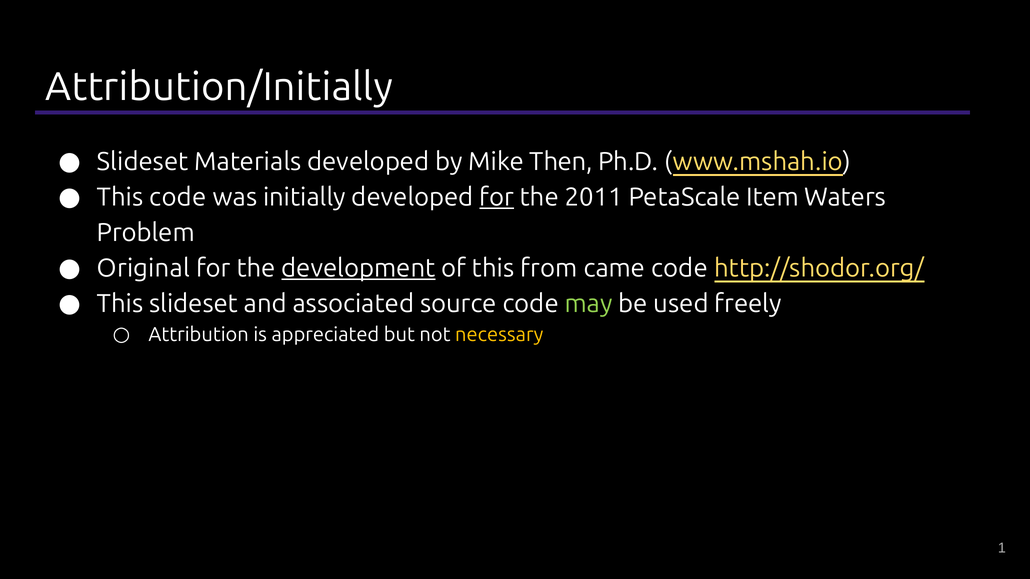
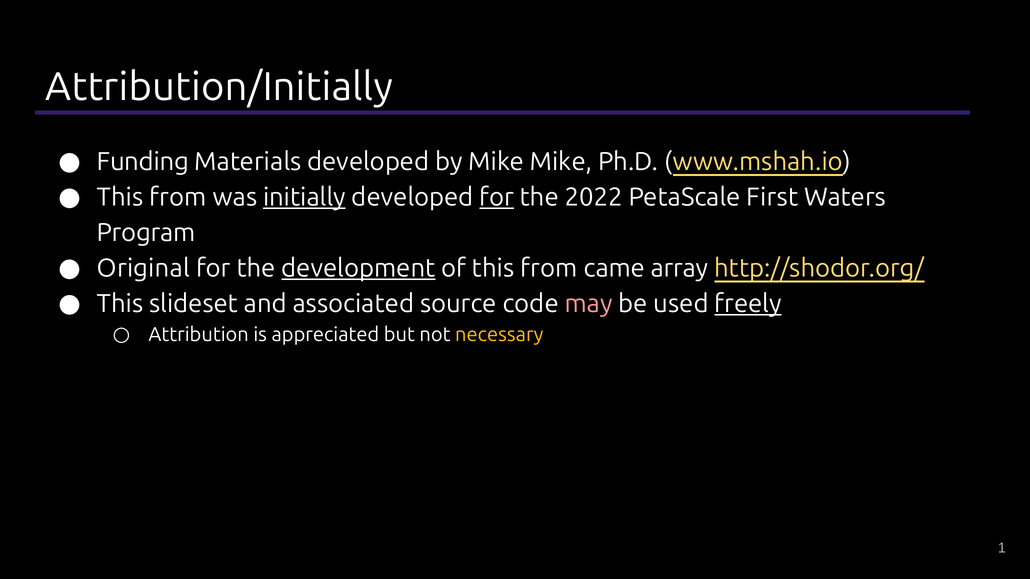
Slideset: Slideset -> Funding (143, 162)
Mike Then: Then -> Mike (561, 162)
code: code -> from (178, 198)
initially underline: none -> present (304, 198)
2011: 2011 -> 2022 (594, 198)
Item: Item -> First (772, 198)
Problem: Problem -> Program (146, 233)
came code: code -> array (680, 269)
may colour: light green -> pink (589, 304)
freely underline: none -> present (748, 304)
